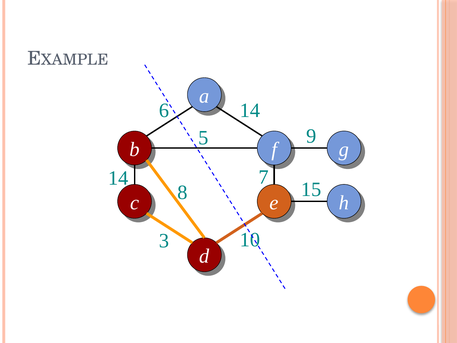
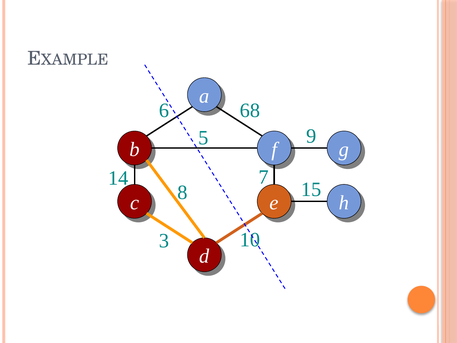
6 14: 14 -> 68 (250, 111)
